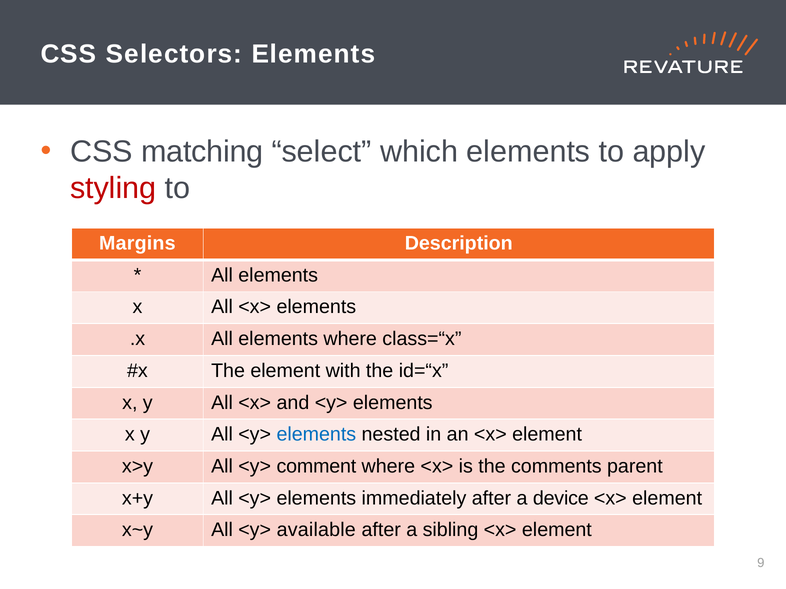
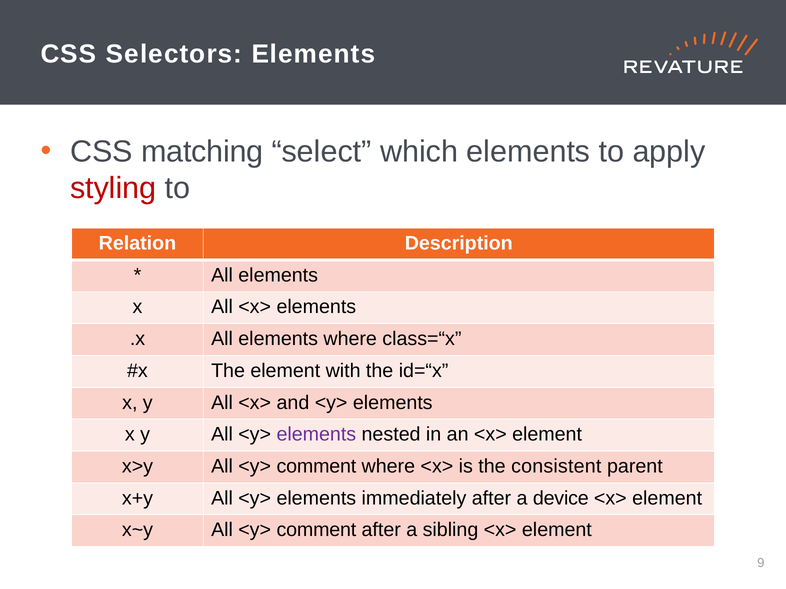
Margins: Margins -> Relation (137, 244)
elements colour: blue -> purple (316, 435)
comments: comments -> consistent (556, 467)
x~y All <y> available: available -> comment (316, 530)
